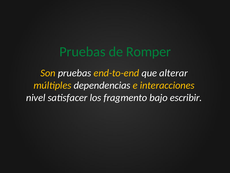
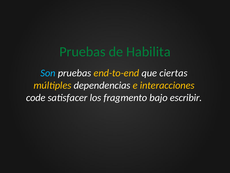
Romper: Romper -> Habilita (148, 52)
Son colour: yellow -> light blue (48, 73)
alterar: alterar -> ciertas (173, 73)
nivel: nivel -> code (36, 97)
